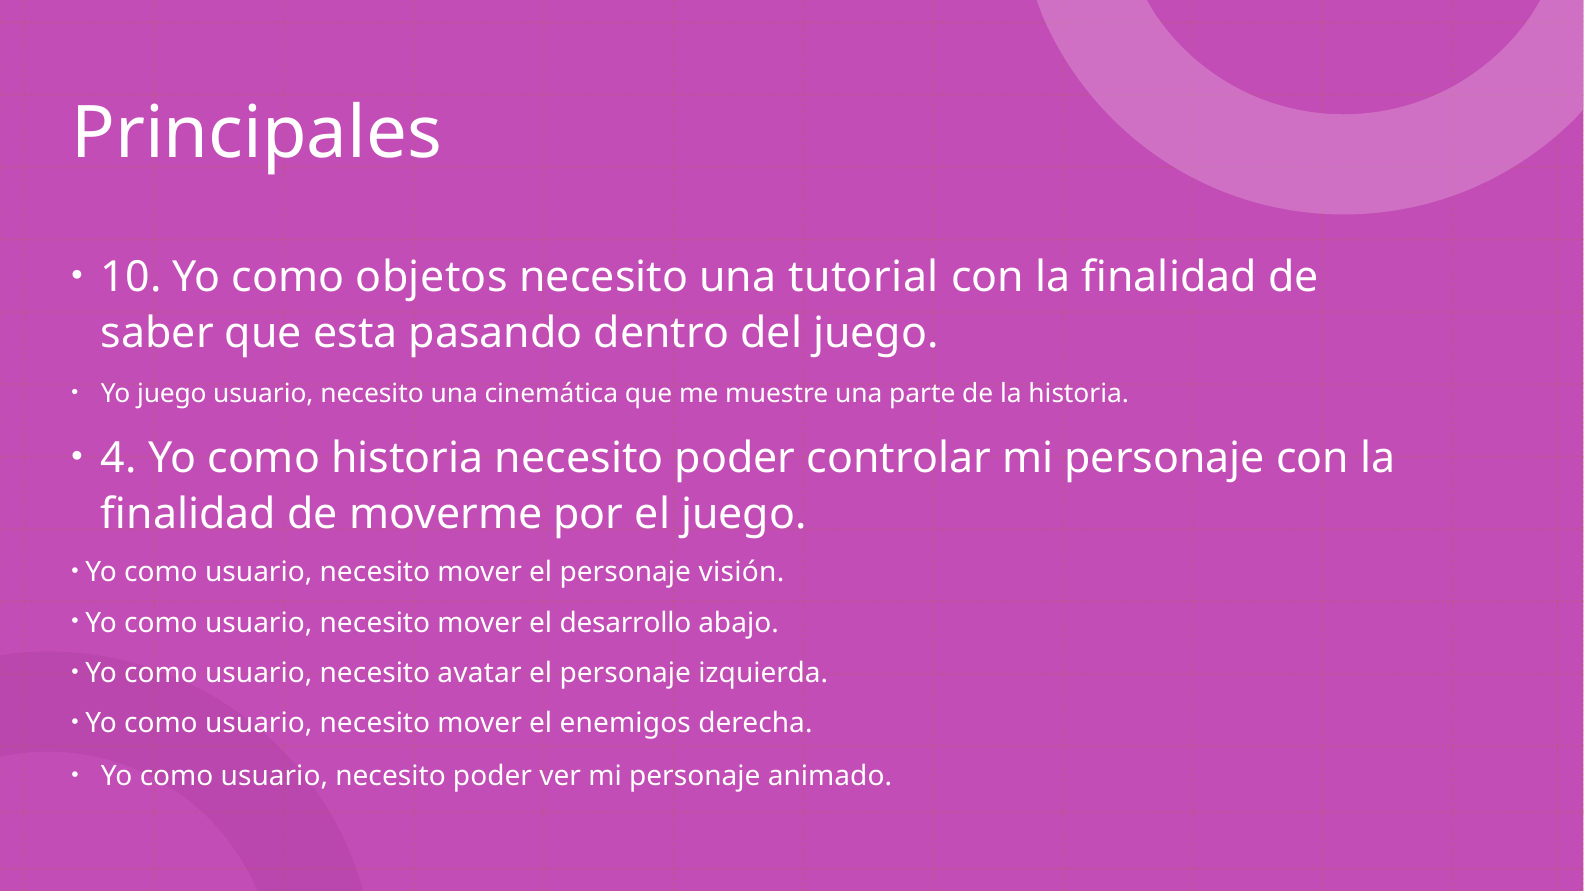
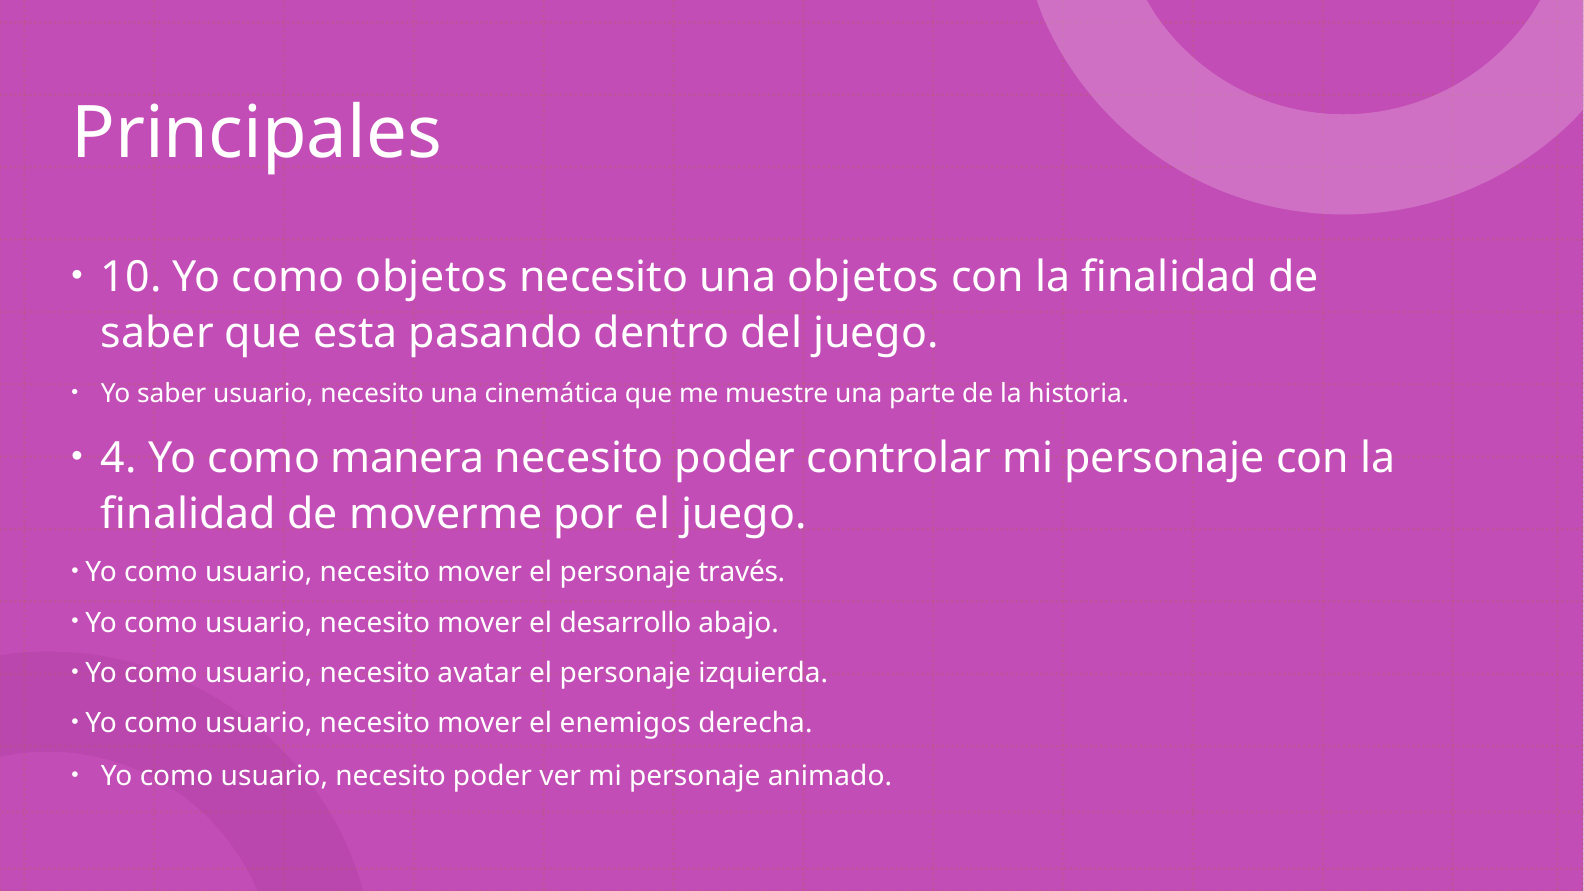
una tutorial: tutorial -> objetos (863, 277)
Yo juego: juego -> saber (172, 394)
como historia: historia -> manera (408, 458)
visión: visión -> través (742, 573)
